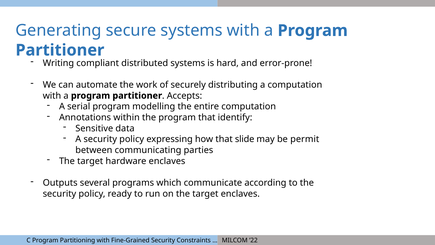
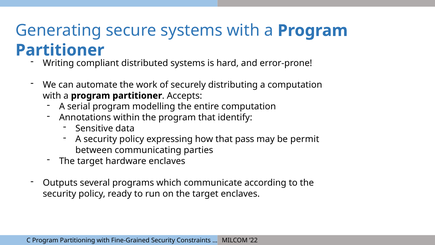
slide: slide -> pass (245, 139)
